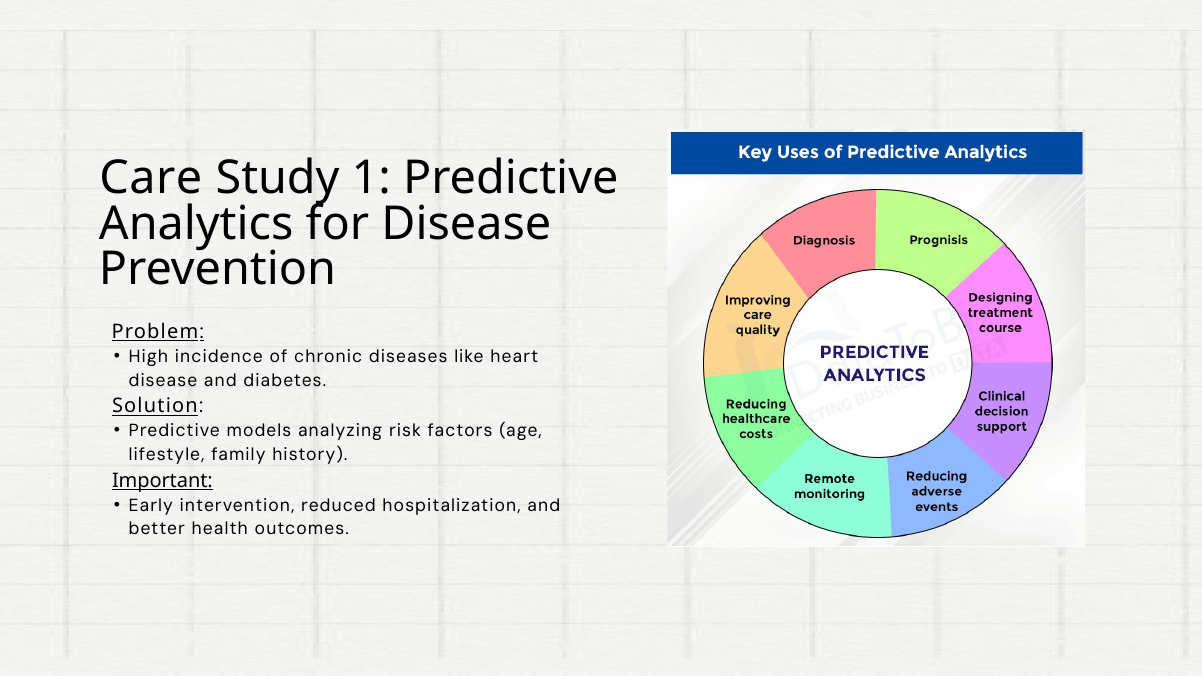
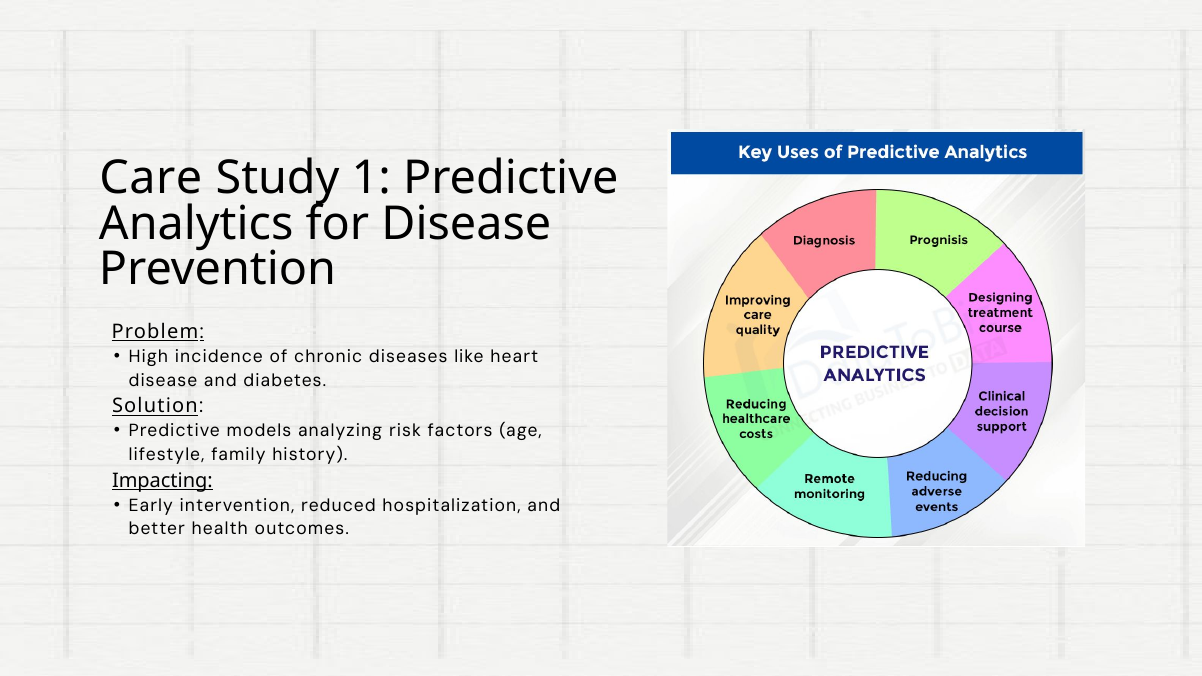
Important: Important -> Impacting (162, 481)
